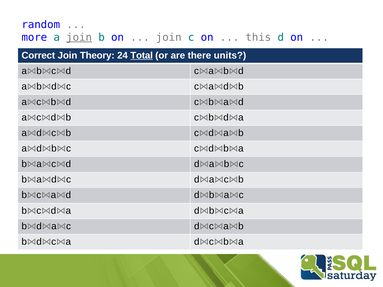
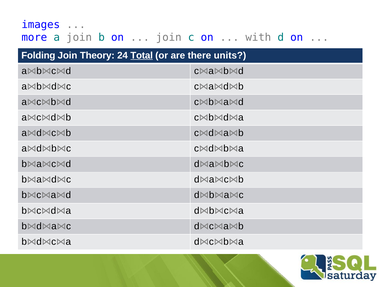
random: random -> images (41, 25)
join underline: present -> none (79, 37)
this: this -> with (258, 37)
Correct: Correct -> Folding (38, 55)
